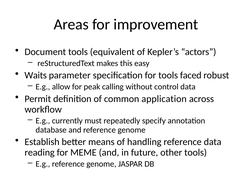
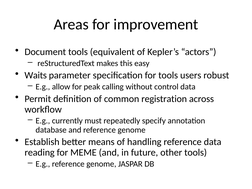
faced: faced -> users (191, 75)
application: application -> registration (164, 99)
